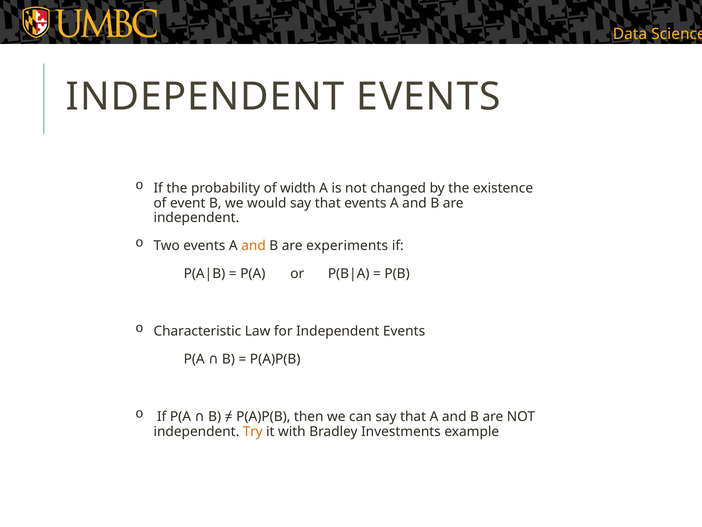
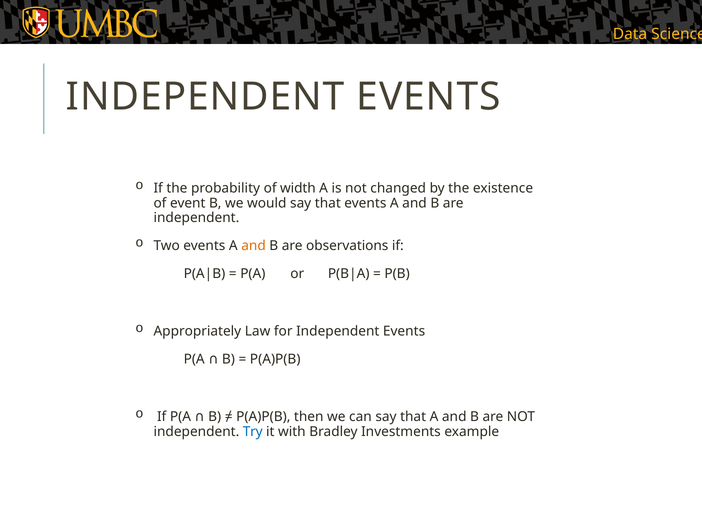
experiments: experiments -> observations (347, 246)
Characteristic: Characteristic -> Appropriately (197, 331)
Try colour: orange -> blue (253, 431)
